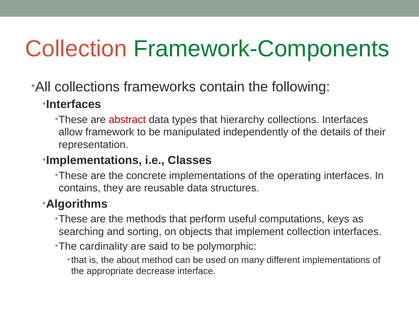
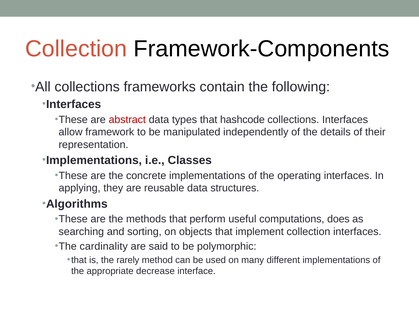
Framework-Components colour: green -> black (262, 49)
hierarchy: hierarchy -> hashcode (242, 120)
contains: contains -> applying (80, 188)
keys: keys -> does (338, 219)
about: about -> rarely (128, 260)
